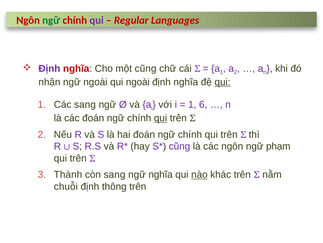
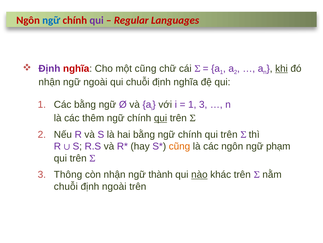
ngữ colour: green -> blue (51, 20)
khi underline: none -> present (281, 68)
qui ngoài: ngoài -> chuỗi (138, 82)
qui underline: present -> none (222, 82)
Các sang: sang -> bằng (85, 104)
1 6: 6 -> 3 (203, 104)
các đoán: đoán -> thêm (93, 118)
hai đoán: đoán -> bằng (144, 134)
cũng colour: purple -> orange (179, 146)
Thành: Thành -> Thông (68, 174)
sang: sang -> nhận (115, 174)
ngữ nghĩa: nghĩa -> thành (161, 174)
định thông: thông -> ngoài (114, 186)
